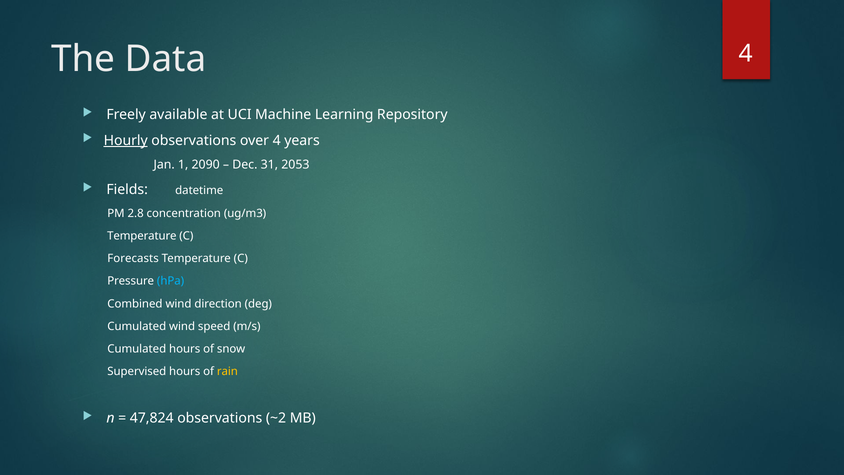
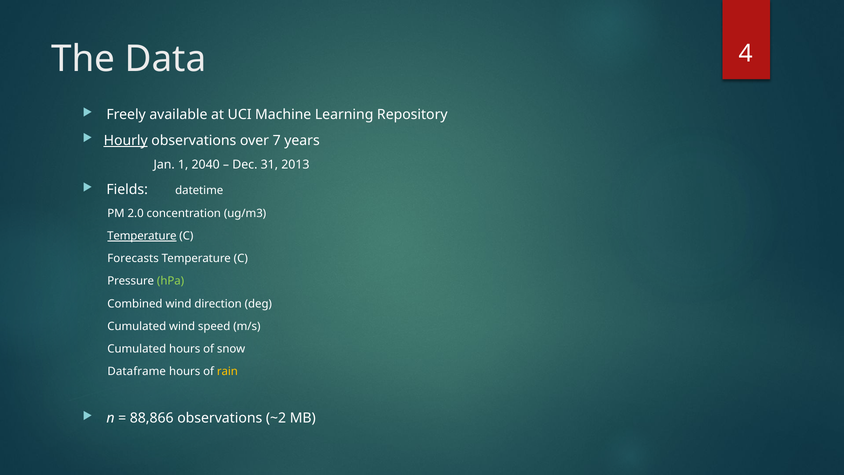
over 4: 4 -> 7 (277, 140)
2090: 2090 -> 2040 (206, 165)
2053: 2053 -> 2013 (295, 165)
2.8: 2.8 -> 2.0 (136, 213)
Temperature underline: none -> present (142, 236)
hPa colour: light blue -> light green (171, 281)
Supervised: Supervised -> Dataframe (137, 371)
47,824: 47,824 -> 88,866 (152, 418)
